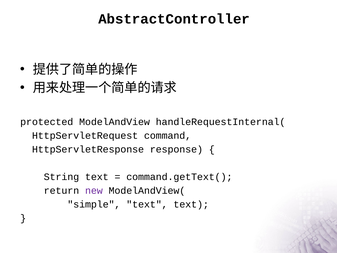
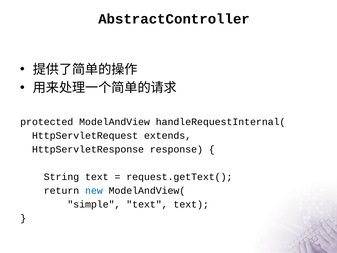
command: command -> extends (168, 135)
command.getText(: command.getText( -> request.getText( (179, 177)
new colour: purple -> blue (94, 190)
